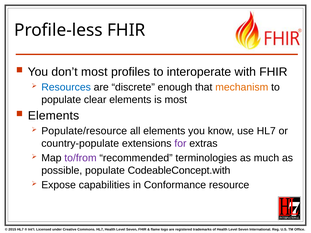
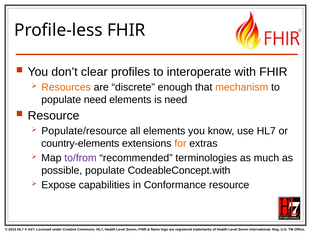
don’t most: most -> clear (94, 72)
Resources colour: blue -> orange (66, 87)
populate clear: clear -> need (95, 100)
is most: most -> need (176, 100)
Elements: Elements -> Resource (54, 116)
country-populate: country-populate -> country-elements (80, 144)
for colour: purple -> orange (180, 144)
